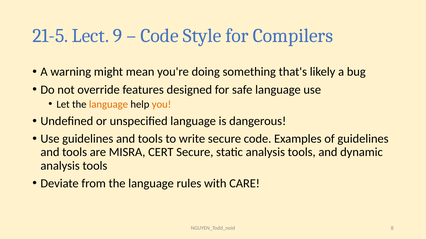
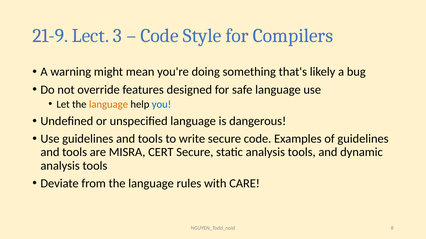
21-5: 21-5 -> 21-9 (50, 36)
9: 9 -> 3 (117, 36)
you colour: orange -> blue (161, 105)
